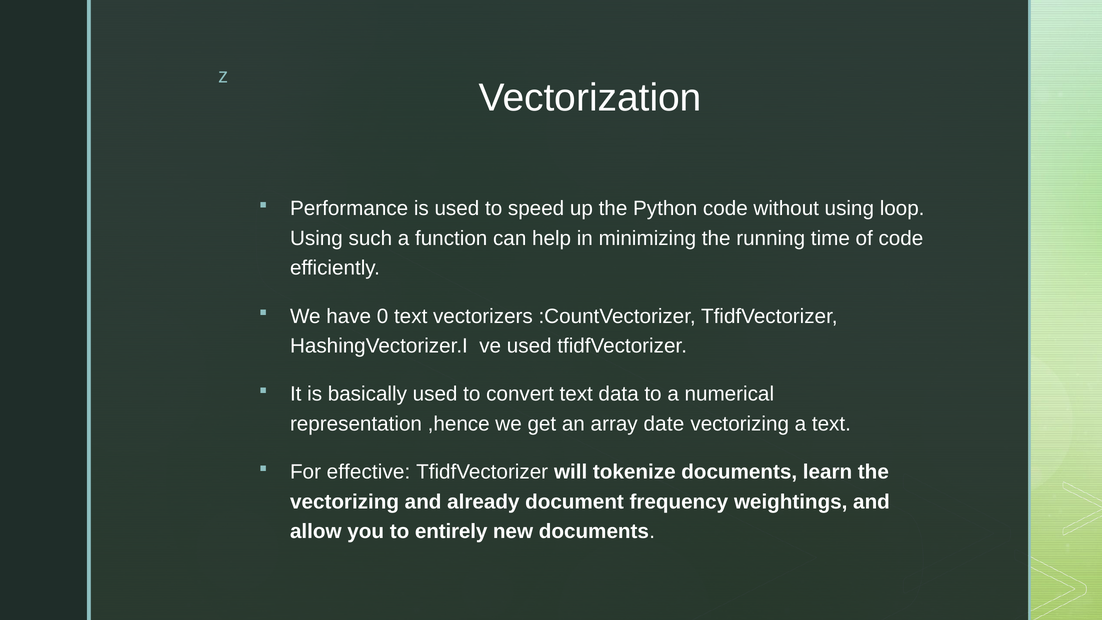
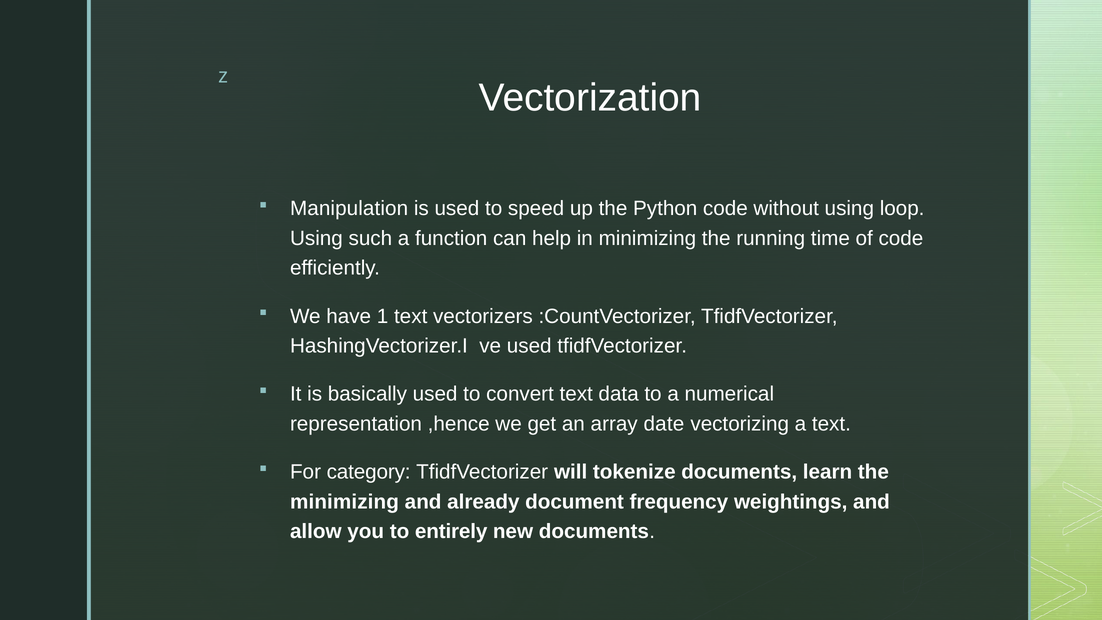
Performance: Performance -> Manipulation (349, 209)
0: 0 -> 1 (383, 316)
effective: effective -> category (369, 472)
vectorizing: vectorizing -> minimizing (344, 502)
